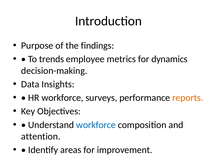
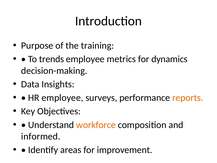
findings: findings -> training (98, 46)
HR workforce: workforce -> employee (62, 98)
workforce colour: blue -> orange (96, 125)
attention: attention -> informed (41, 136)
